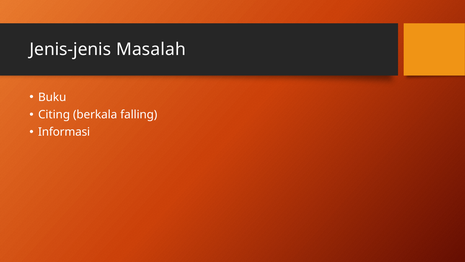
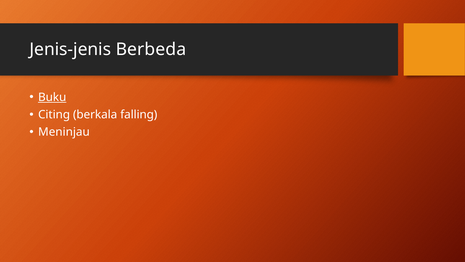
Masalah: Masalah -> Berbeda (151, 49)
Buku underline: none -> present (52, 97)
Informasi: Informasi -> Meninjau (64, 132)
